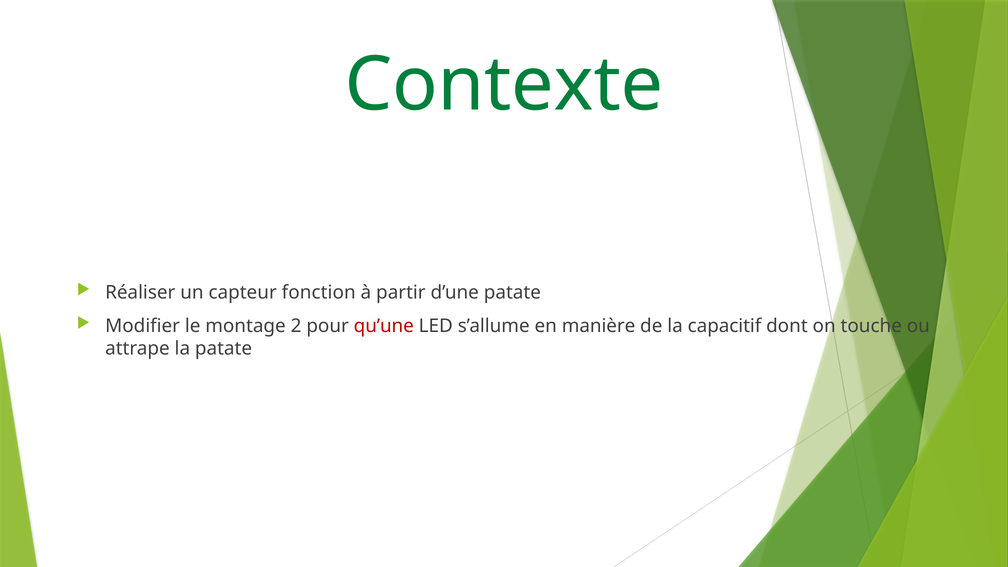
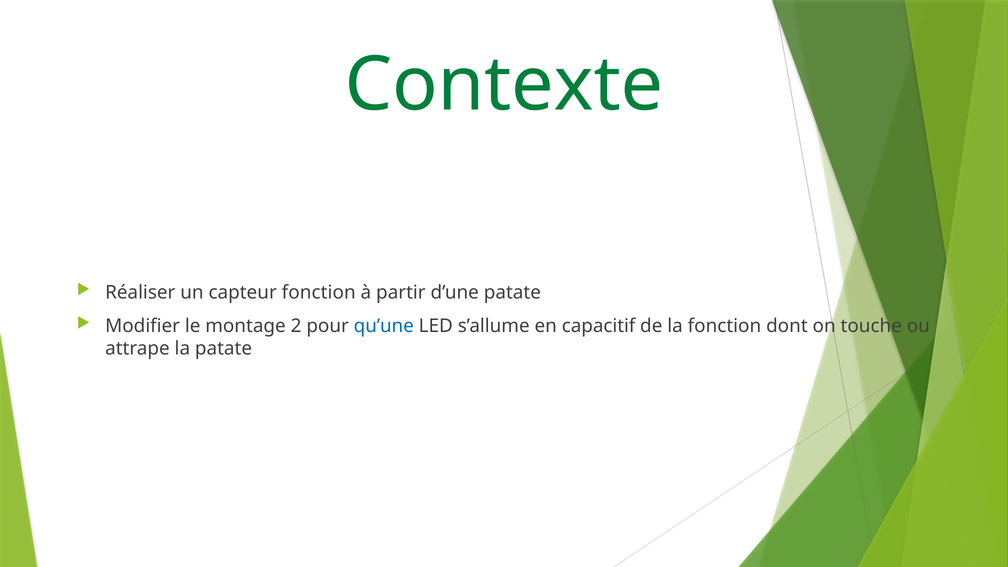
qu’une colour: red -> blue (384, 326)
manière: manière -> capacitif (599, 326)
la capacitif: capacitif -> fonction (724, 326)
